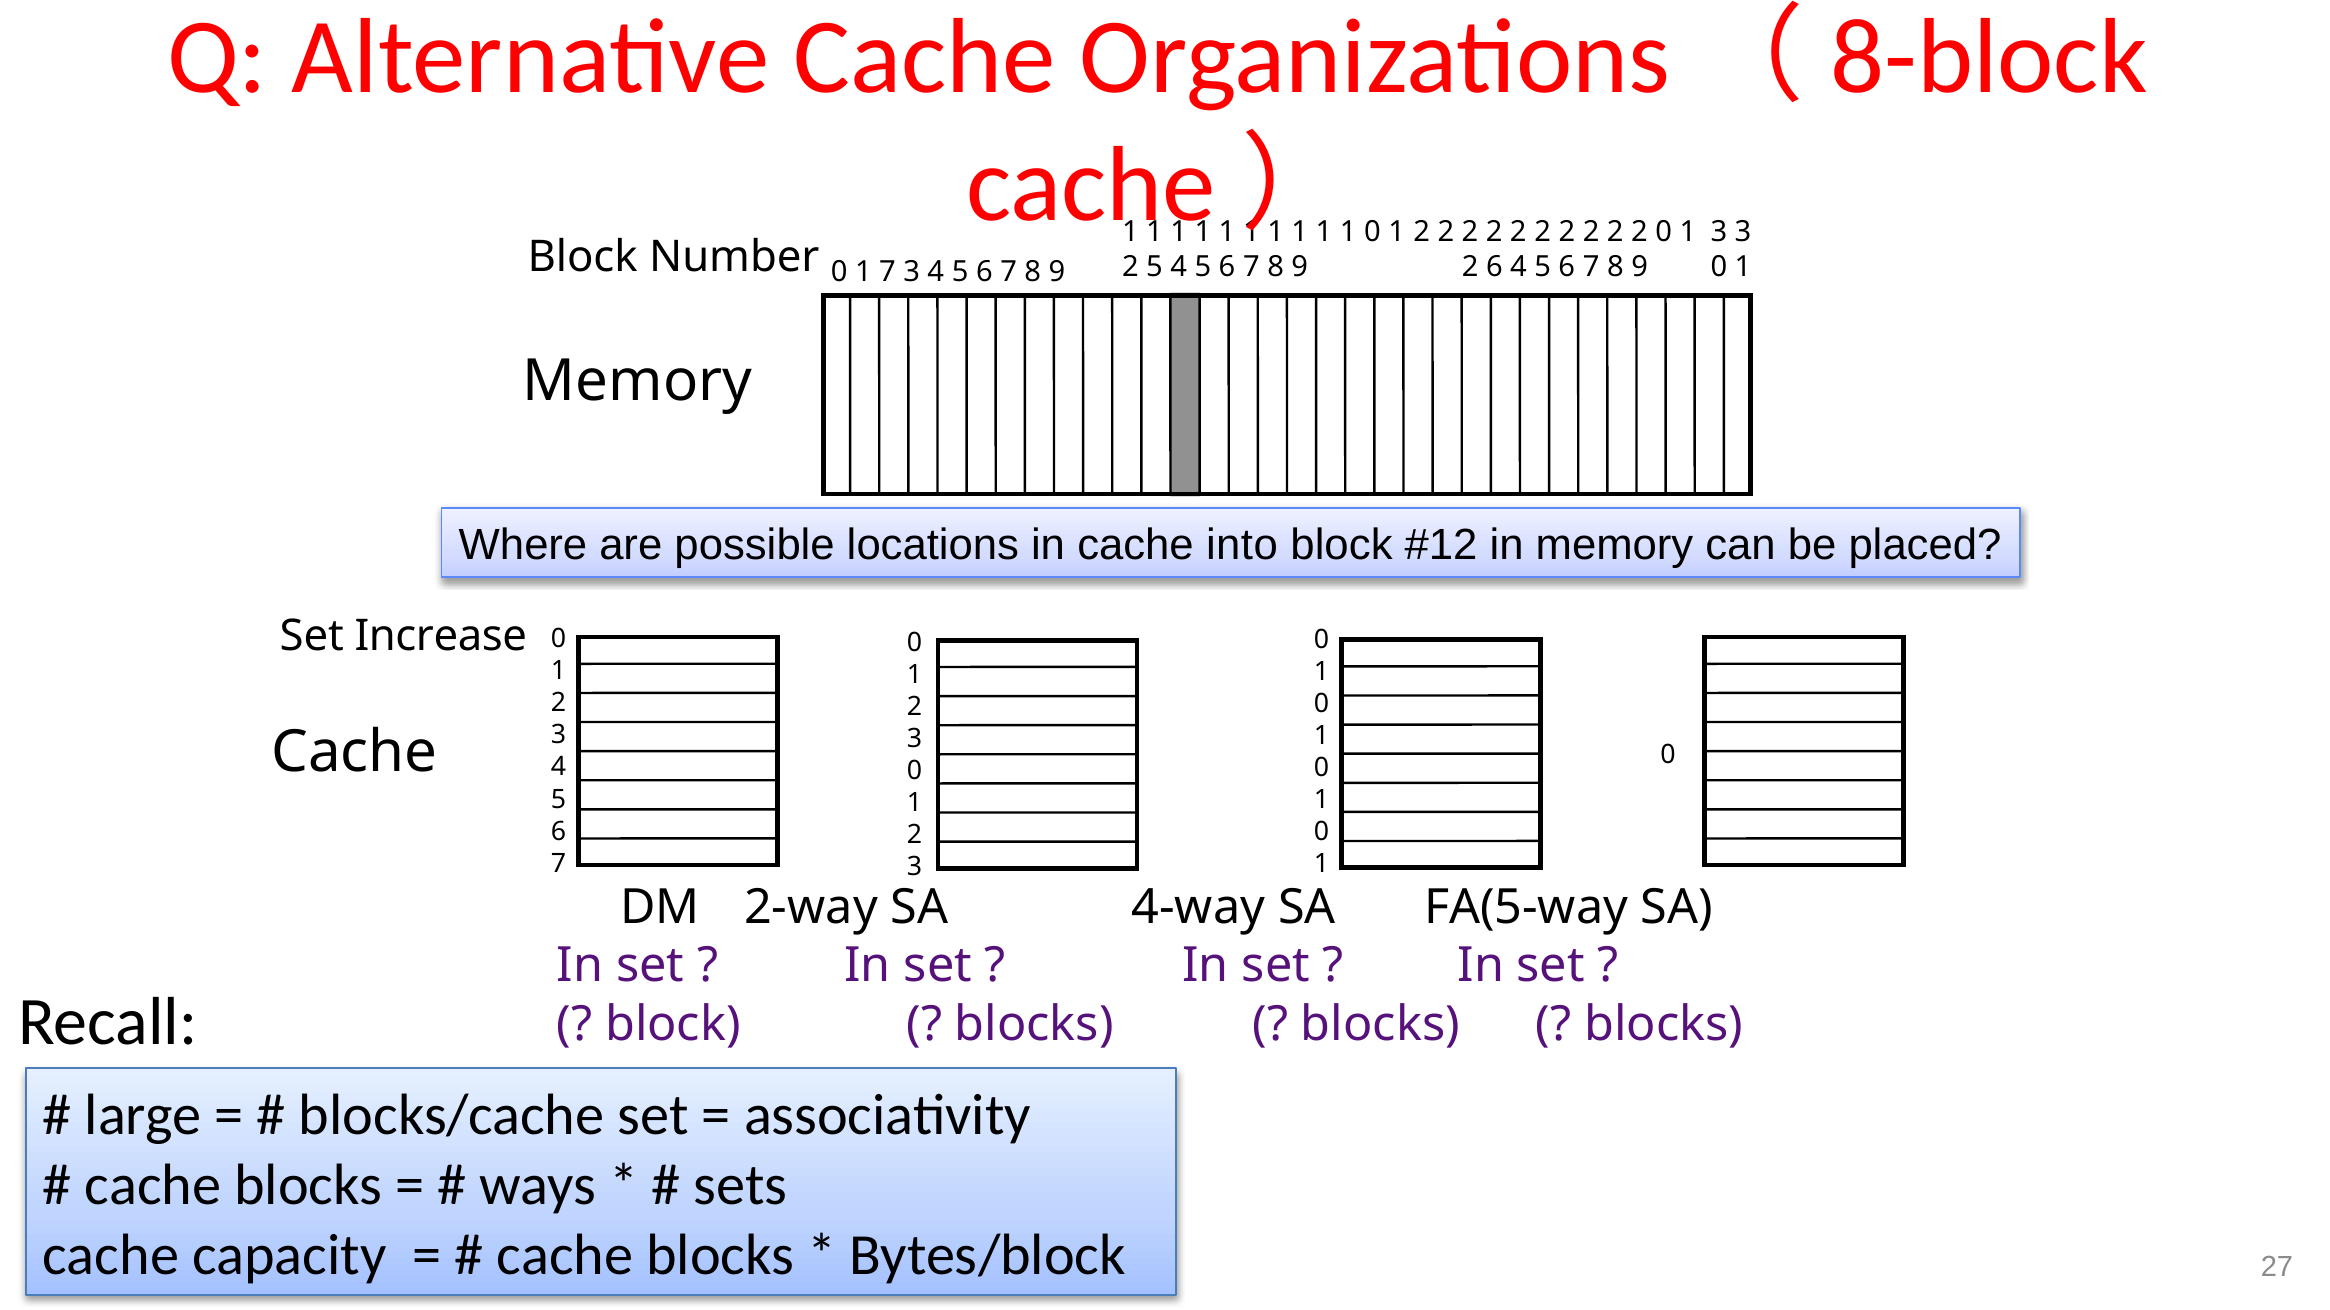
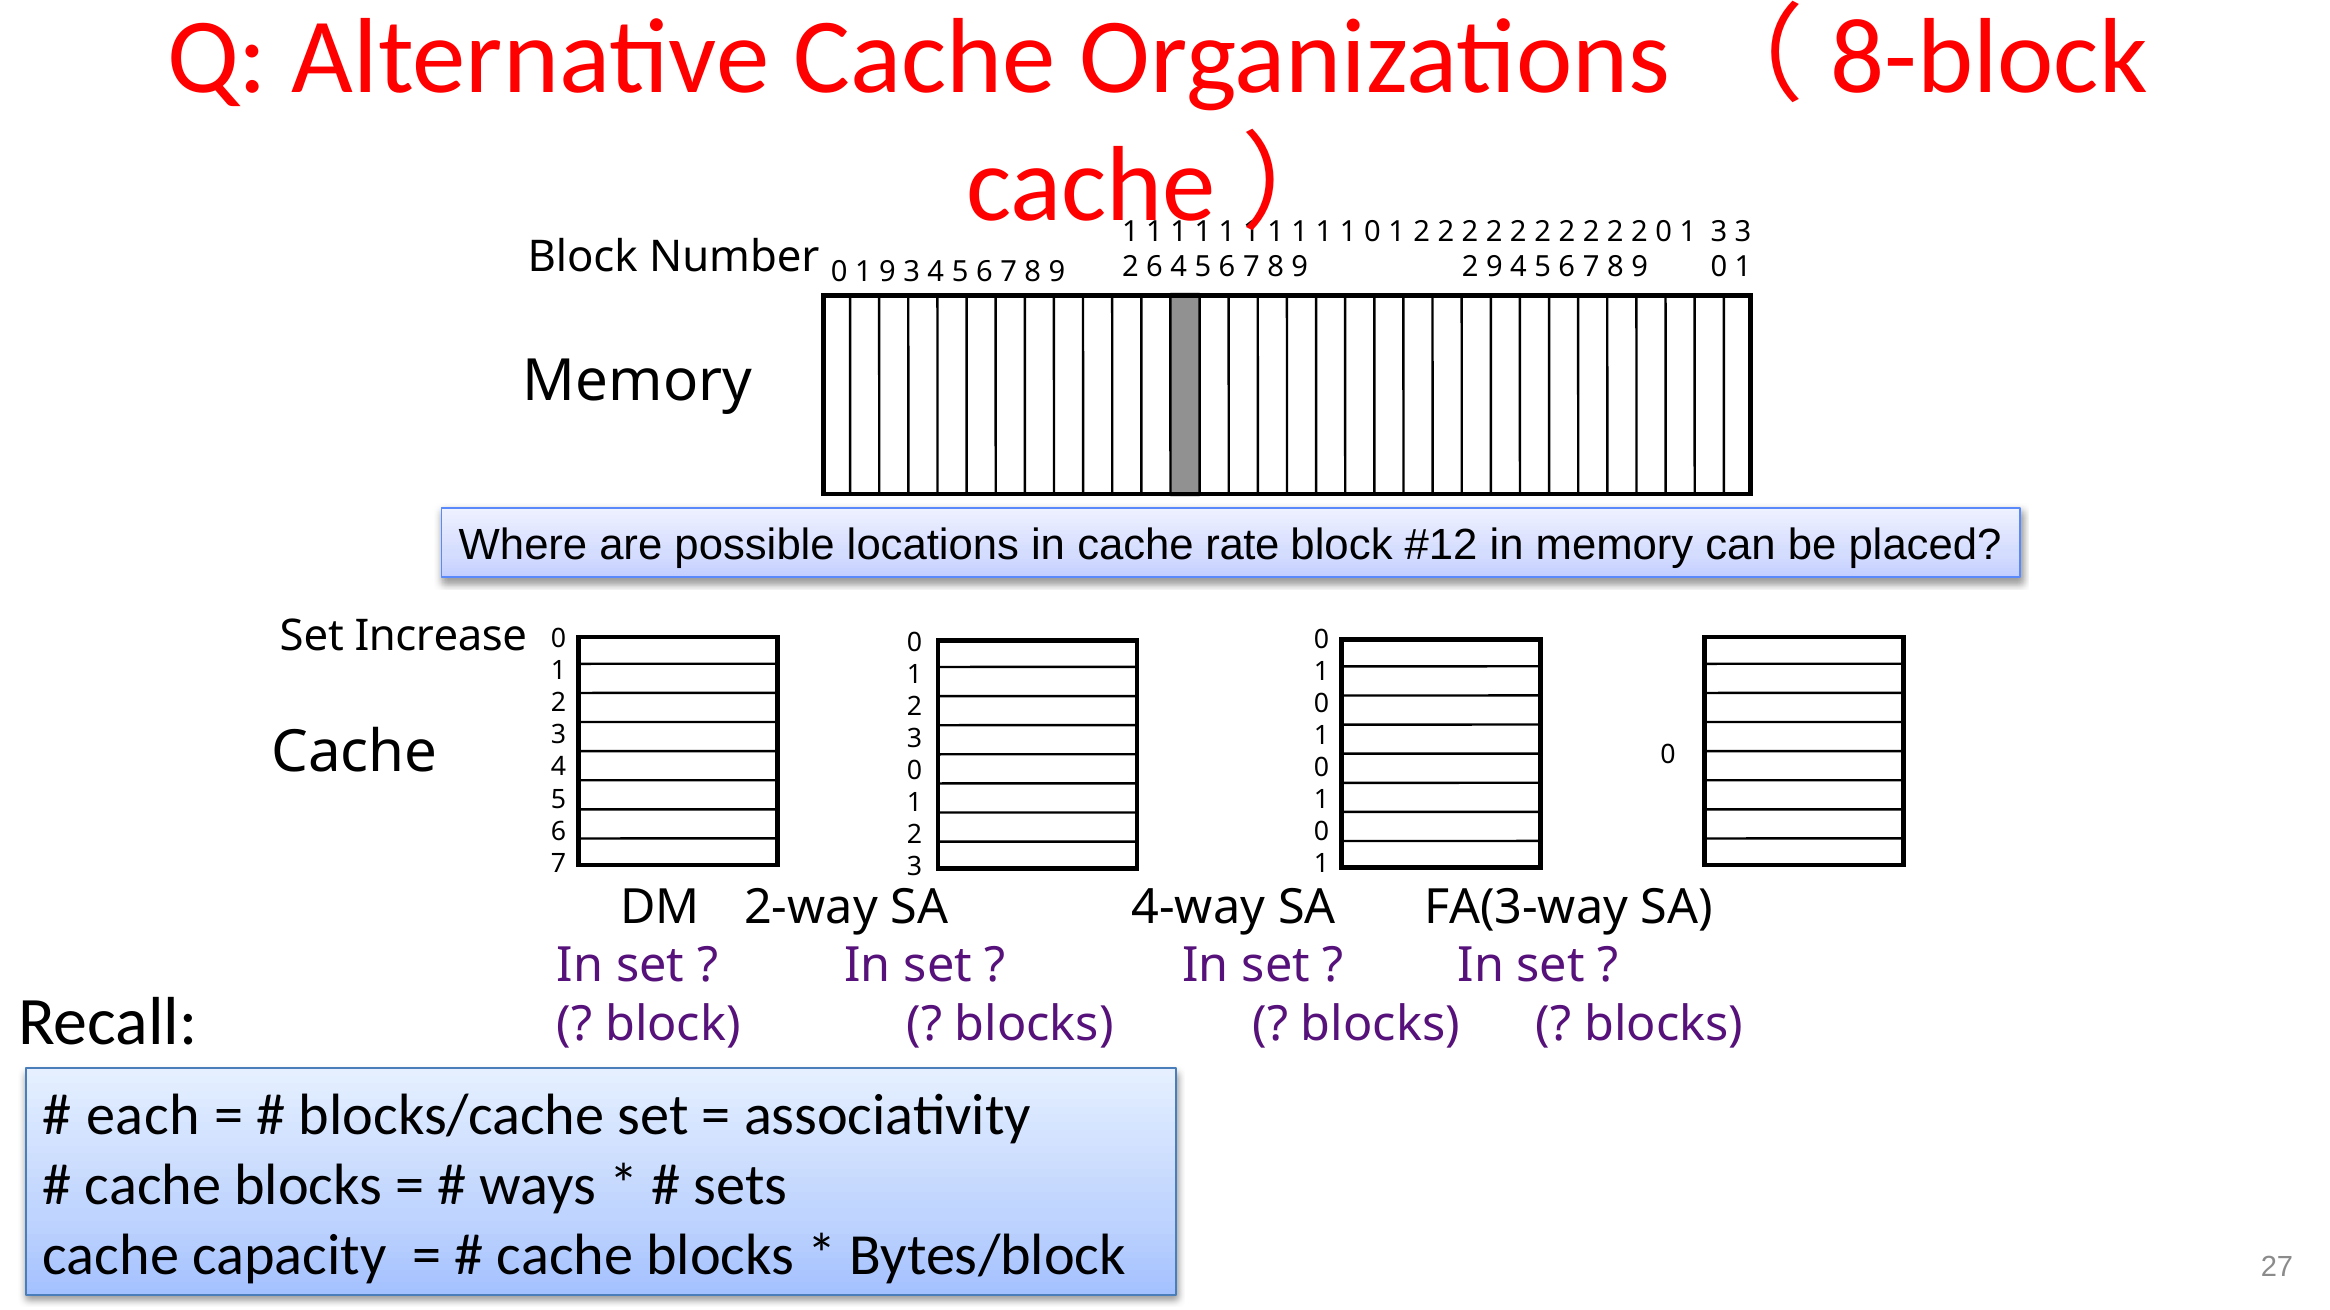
2 5: 5 -> 6 (1155, 267)
2 6: 6 -> 9 (1494, 267)
1 7: 7 -> 9 (888, 272)
into: into -> rate (1242, 546)
FA(5-way: FA(5-way -> FA(3-way (1526, 908)
large: large -> each (143, 1116)
